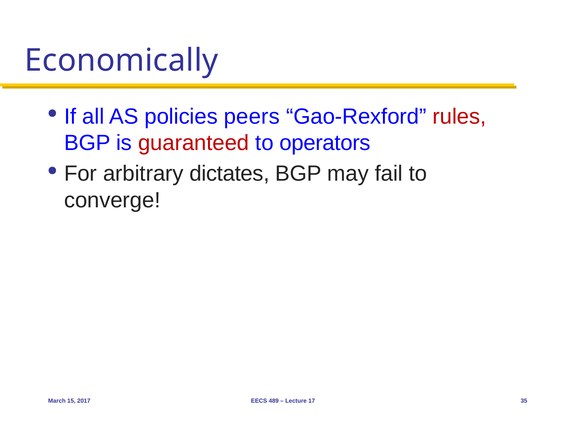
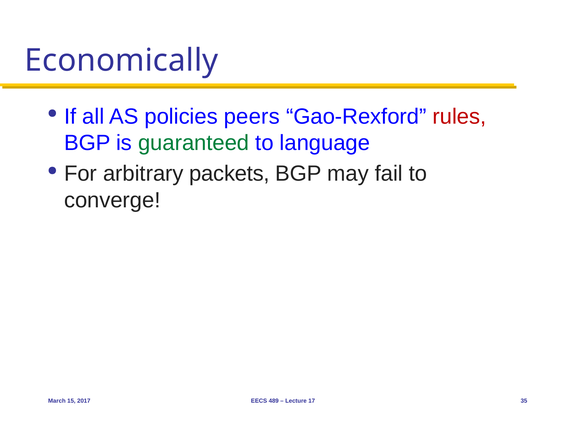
guaranteed colour: red -> green (194, 143)
operators: operators -> language (325, 143)
dictates: dictates -> packets (229, 174)
